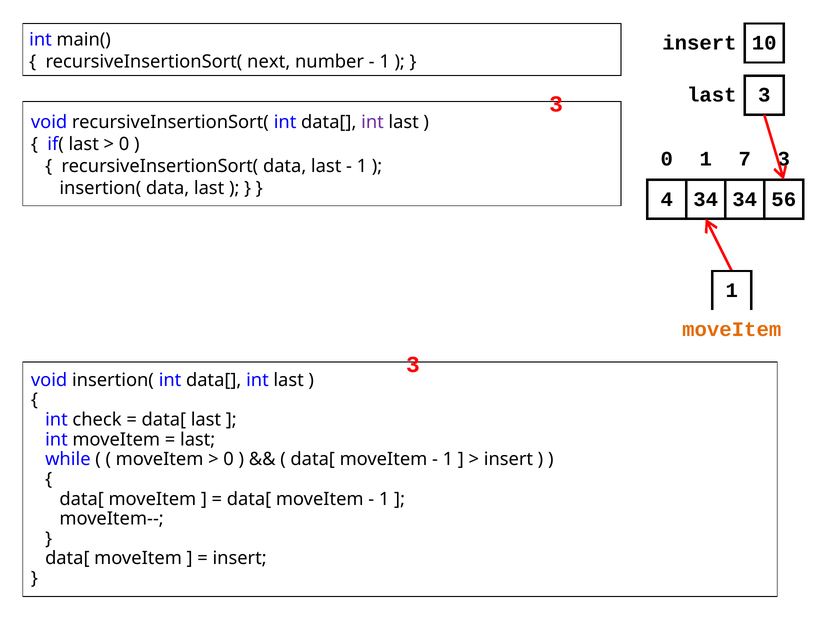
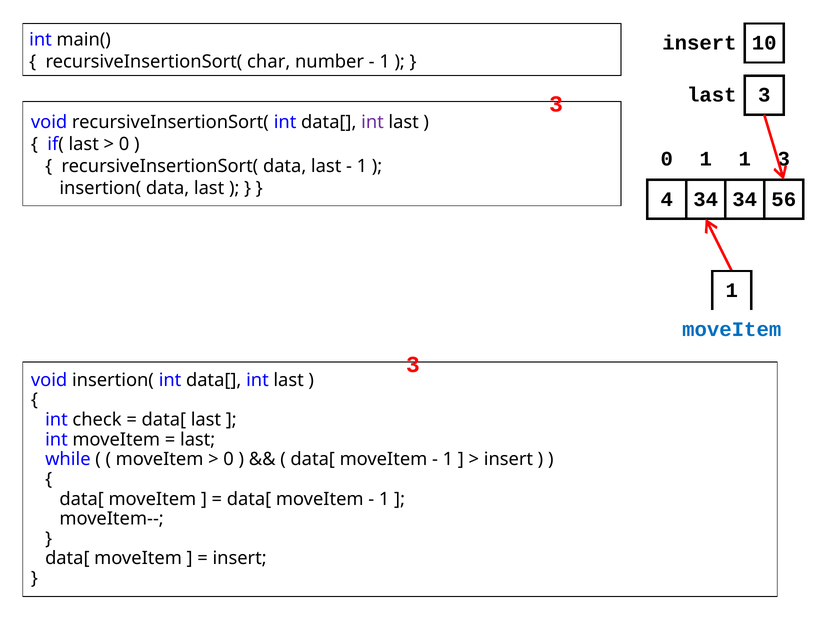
next: next -> char (269, 62)
1 7: 7 -> 1 (745, 159)
moveItem colour: orange -> blue (732, 329)
